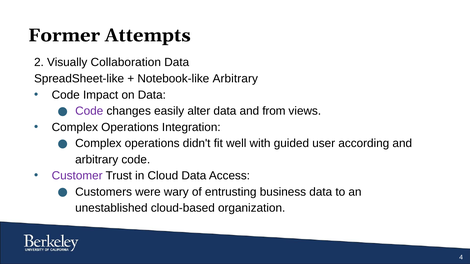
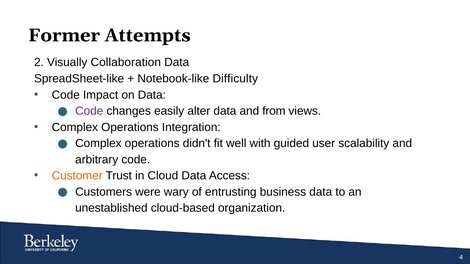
Notebook-like Arbitrary: Arbitrary -> Difficulty (235, 79)
according: according -> scalability (364, 144)
Customer colour: purple -> orange (77, 176)
